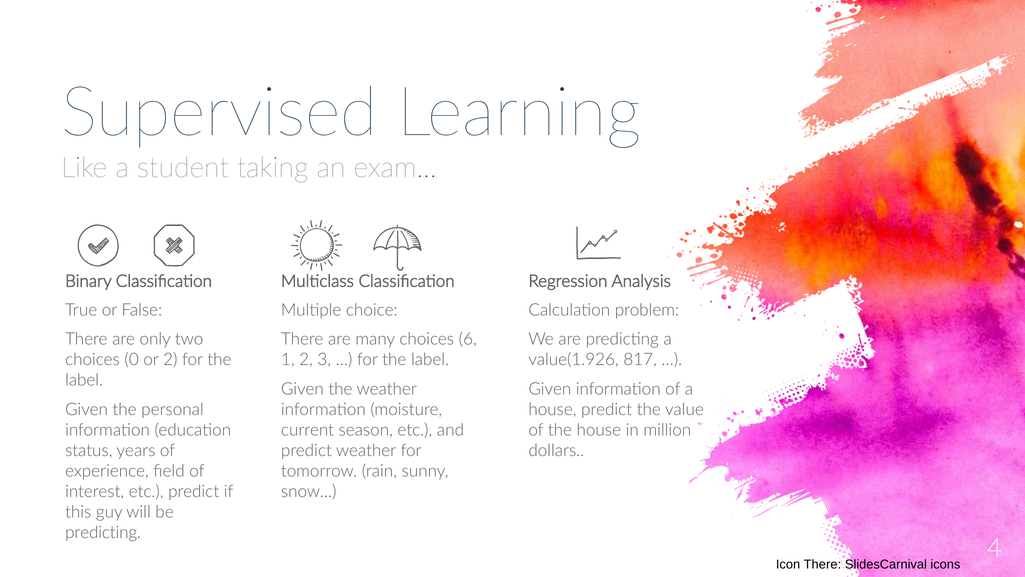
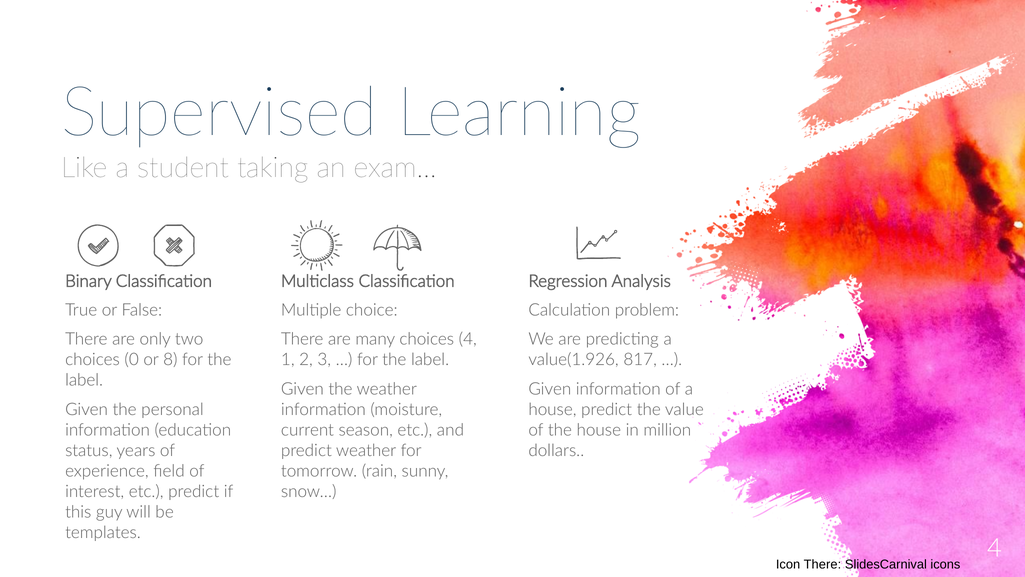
choices 6: 6 -> 4 (468, 339)
or 2: 2 -> 8 (170, 360)
predicting: predicting -> templates (103, 532)
